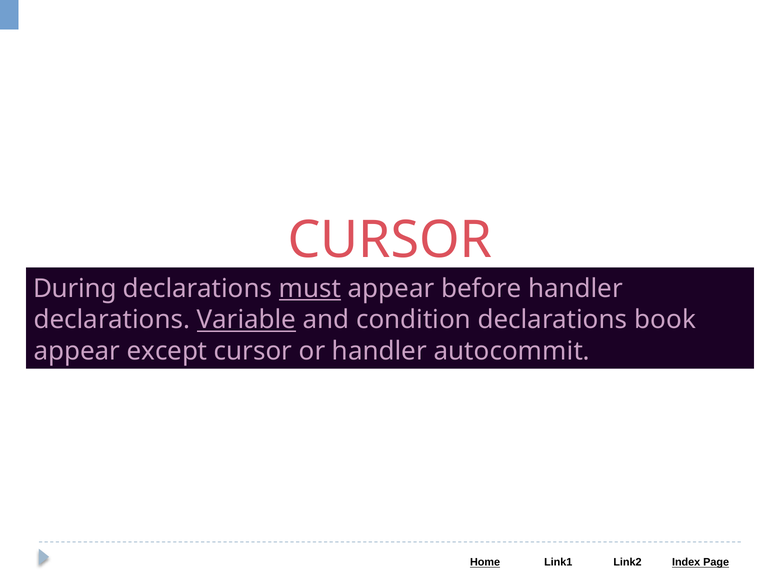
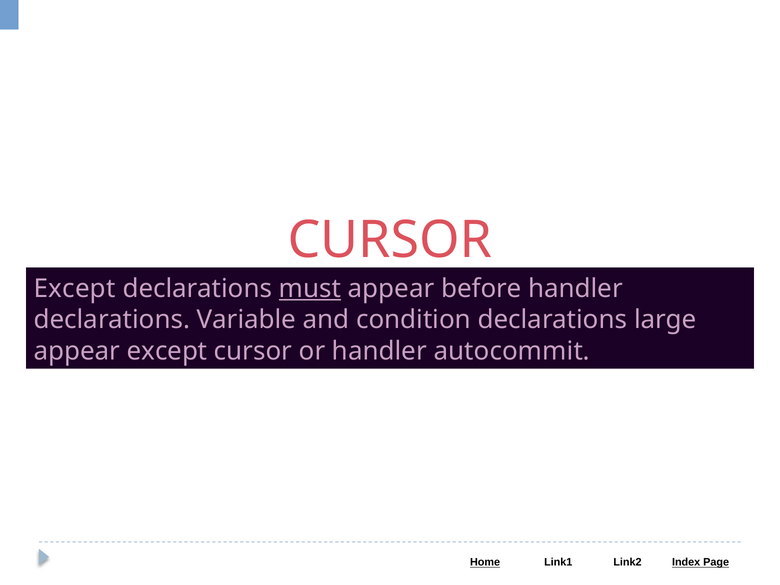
During: During -> Except (75, 289)
Variable underline: present -> none (246, 320)
book: book -> large (665, 320)
